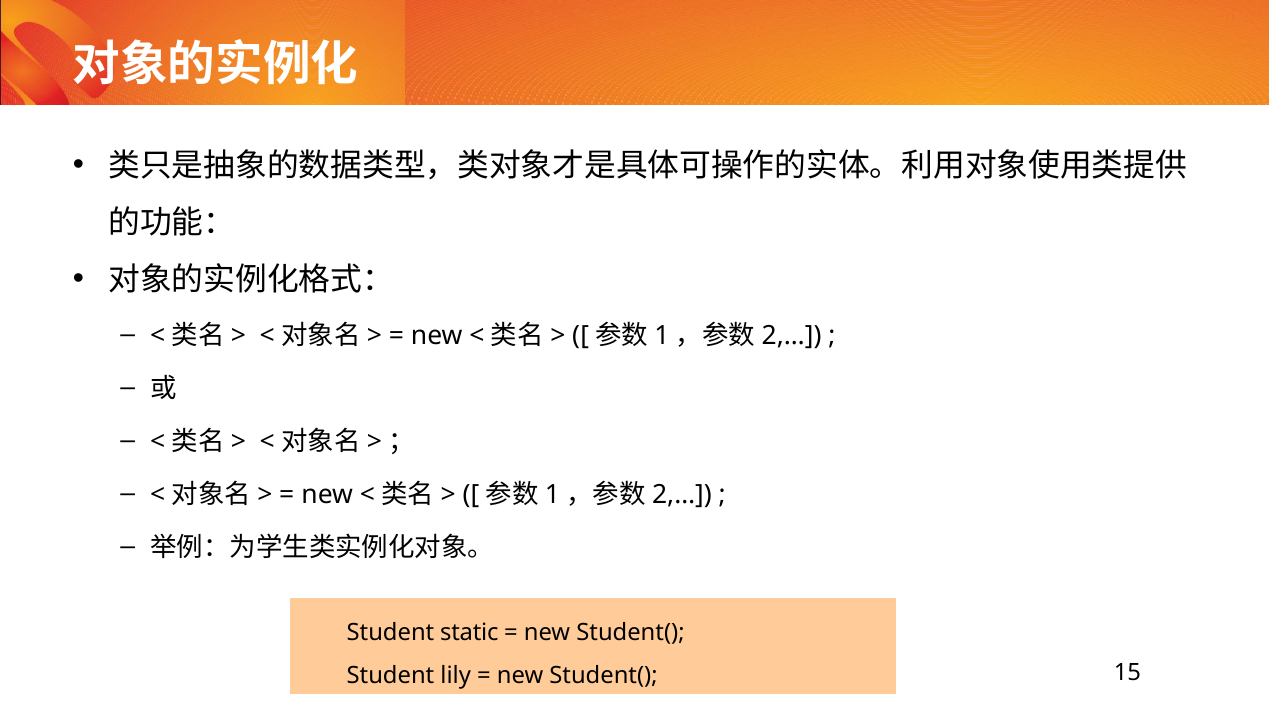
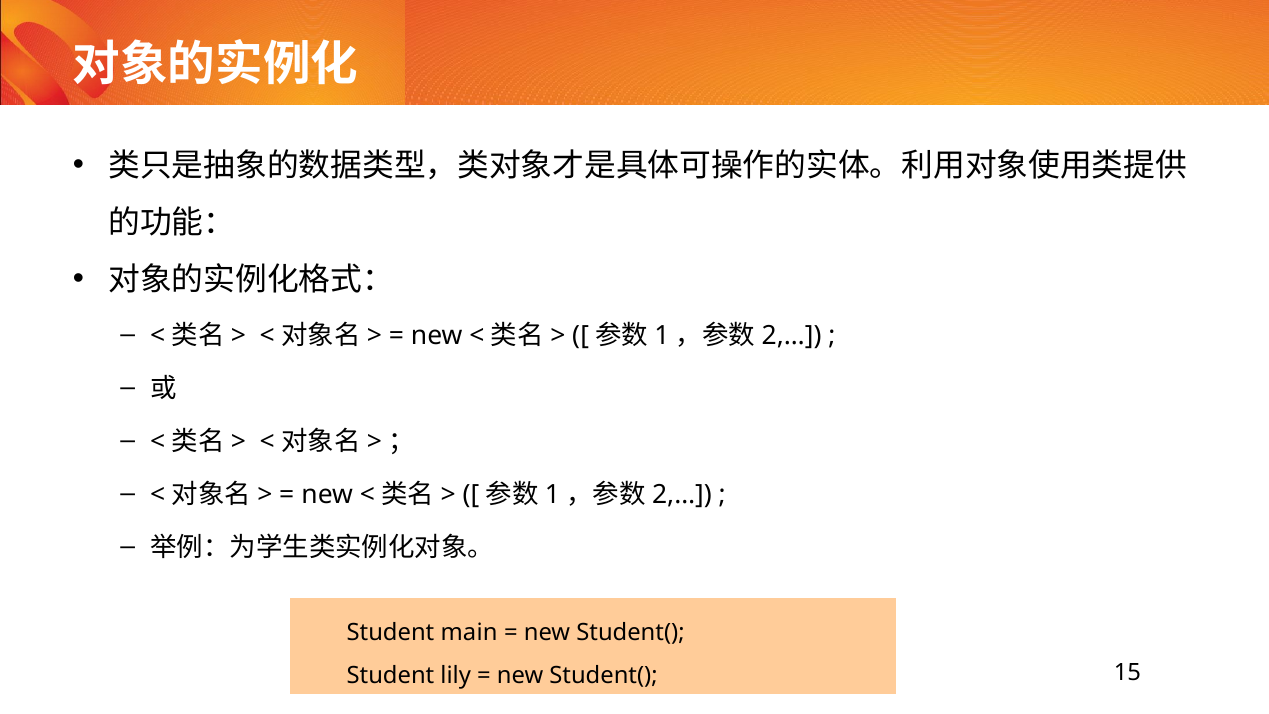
static: static -> main (469, 632)
